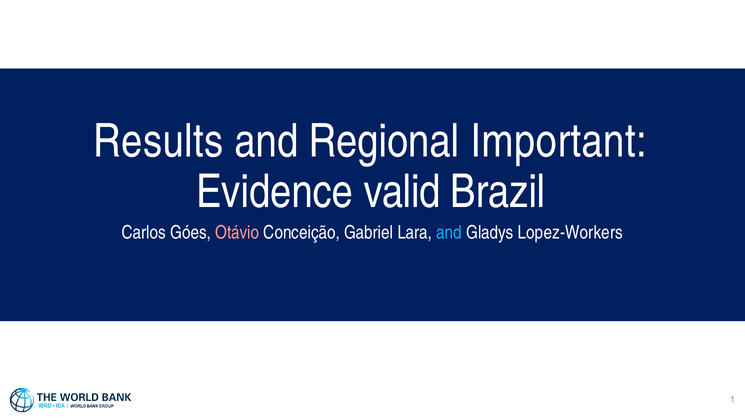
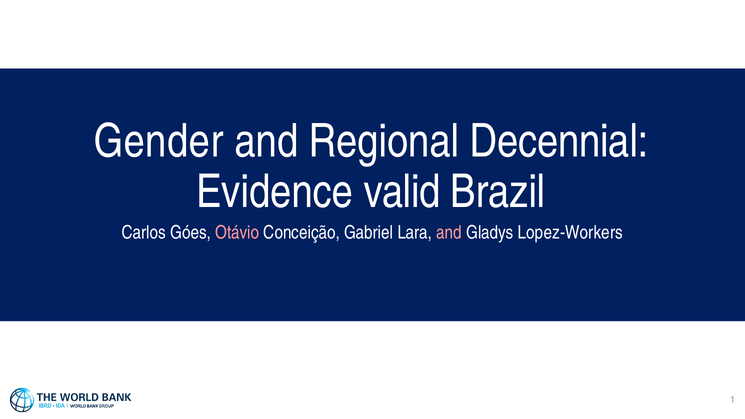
Results: Results -> Gender (158, 142)
Important: Important -> Decennial (559, 142)
and colour: light blue -> pink (449, 233)
